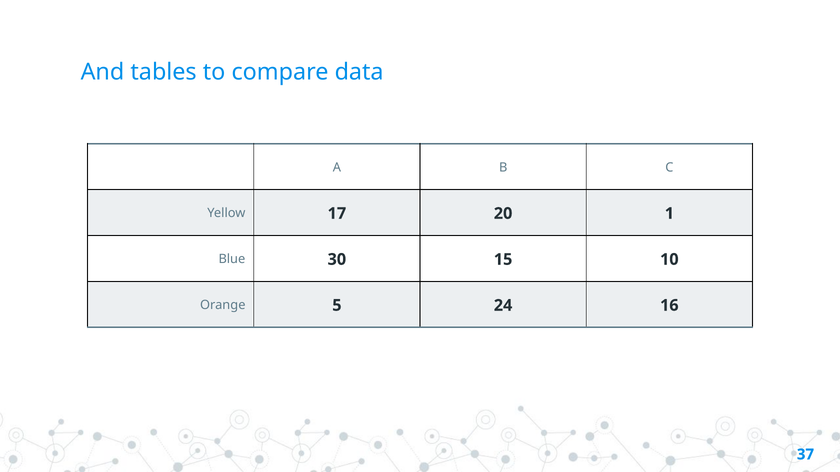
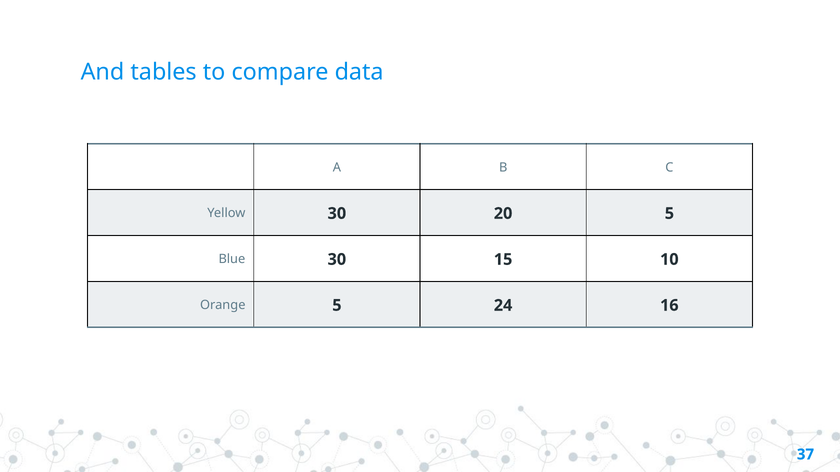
Yellow 17: 17 -> 30 (337, 214)
20 1: 1 -> 5 (669, 214)
